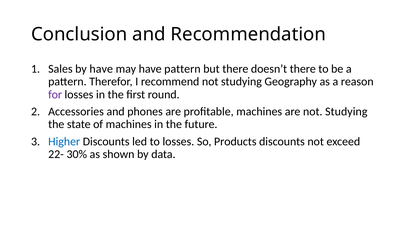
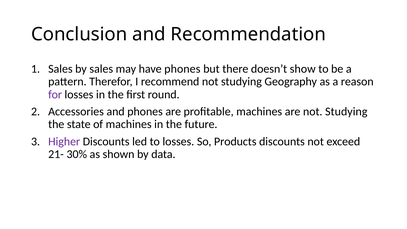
by have: have -> sales (101, 69)
have pattern: pattern -> phones (182, 69)
doesn’t there: there -> show (303, 69)
Higher colour: blue -> purple (64, 141)
22-: 22- -> 21- (56, 154)
